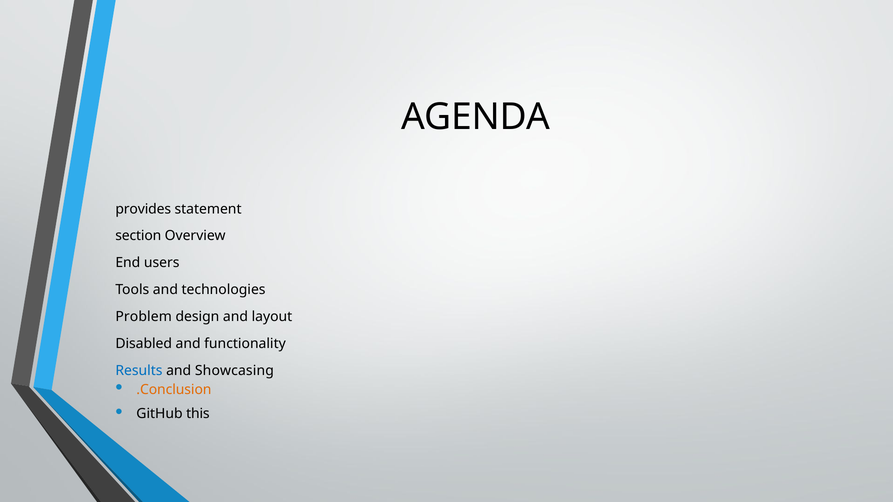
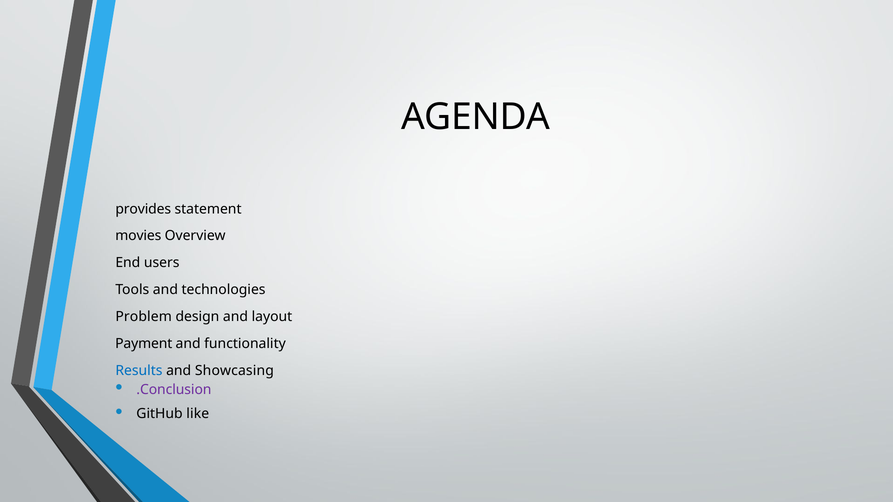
section: section -> movies (138, 236)
Disabled: Disabled -> Payment (144, 344)
.Conclusion colour: orange -> purple (174, 390)
this: this -> like (198, 414)
